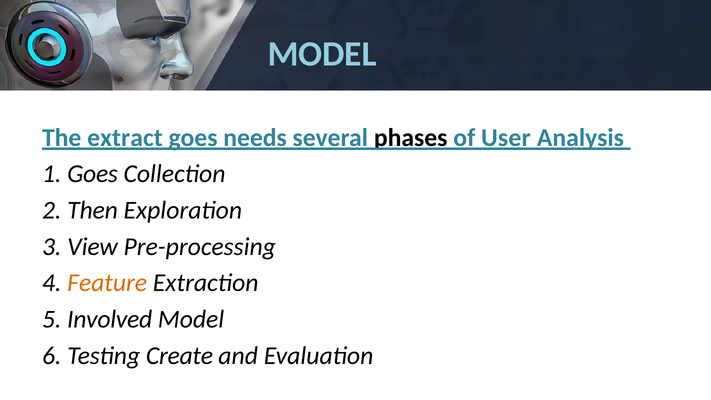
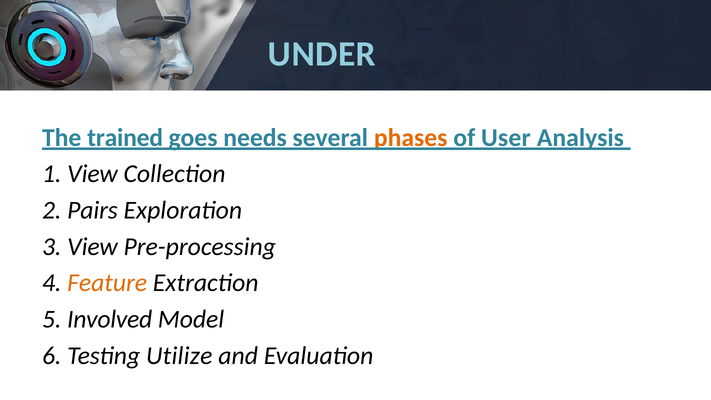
MODEL: MODEL -> UNDER (322, 54)
extract: extract -> trained (125, 138)
phases colour: black -> orange (411, 138)
1 Goes: Goes -> View (93, 174)
Then: Then -> Pairs (93, 210)
Create: Create -> Utilize (179, 356)
